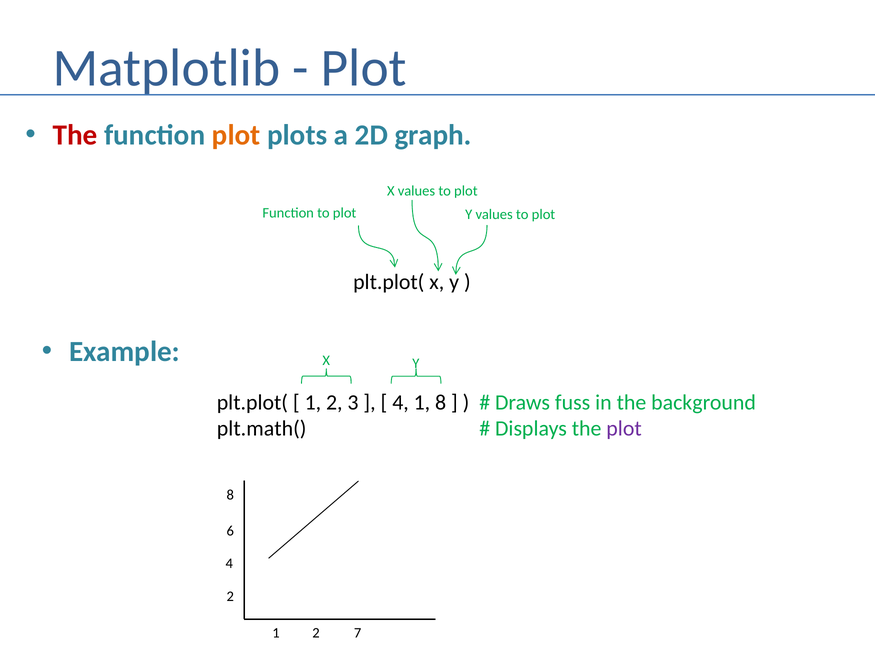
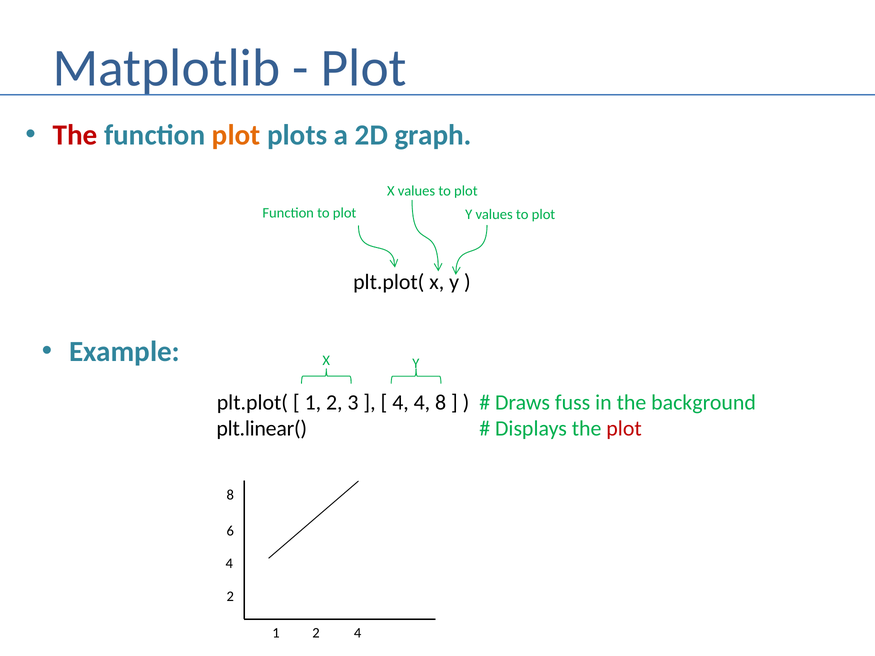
4 1: 1 -> 4 (422, 403)
plt.math(: plt.math( -> plt.linear( (262, 429)
plot colour: purple -> red (624, 429)
7: 7 -> 4 (358, 633)
